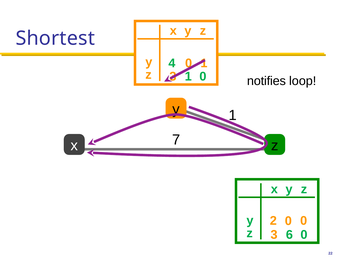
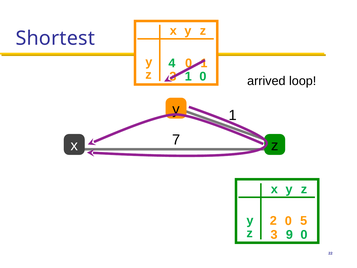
notifies: notifies -> arrived (266, 81)
0 0: 0 -> 5 (304, 221)
6: 6 -> 9 (289, 234)
